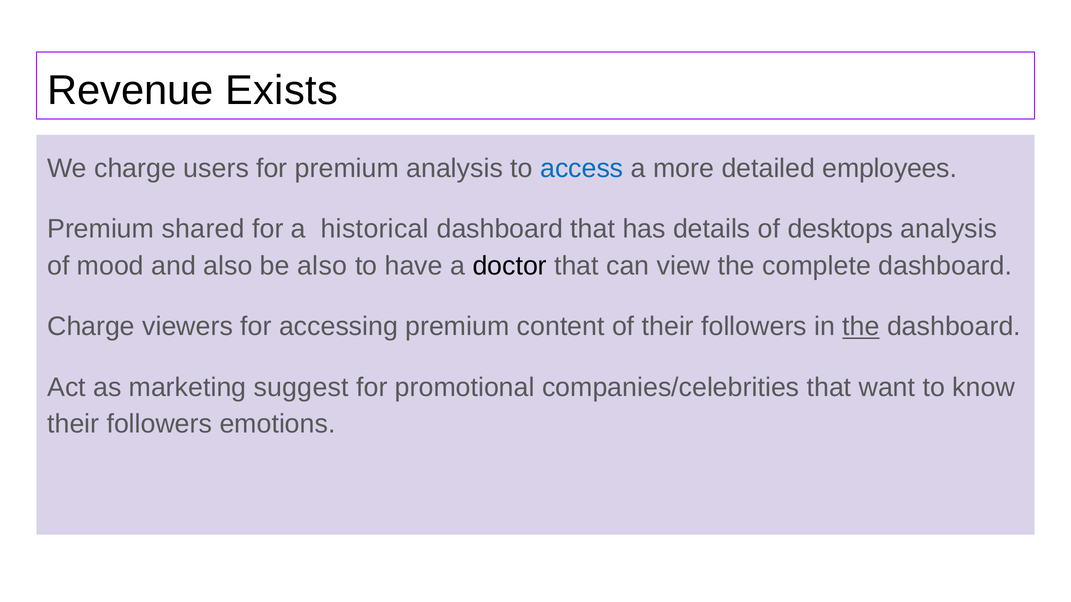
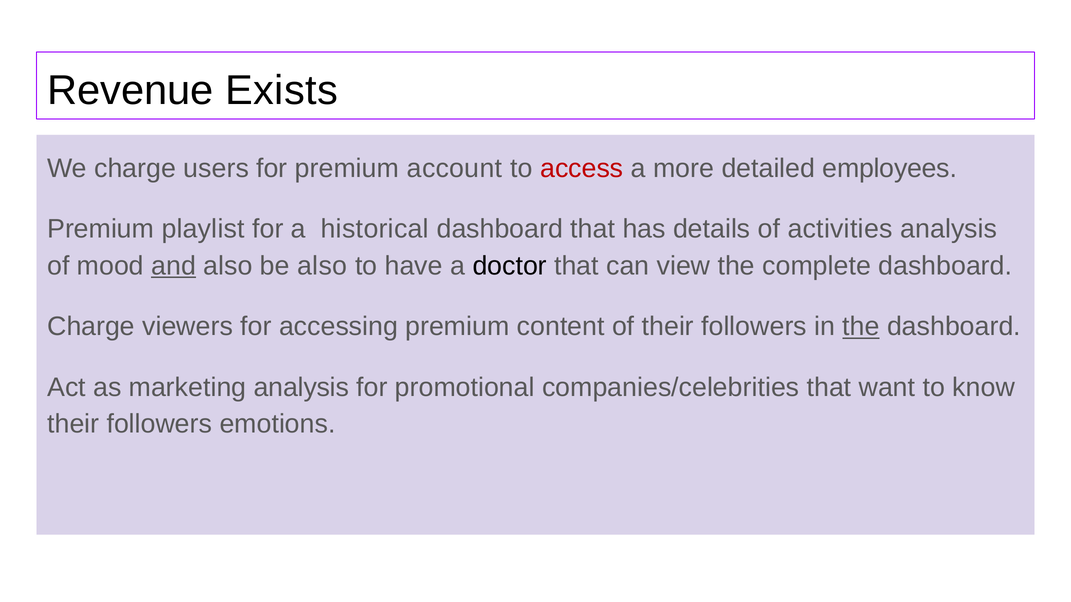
premium analysis: analysis -> account (455, 168)
access colour: blue -> red (582, 168)
shared: shared -> playlist (203, 229)
desktops: desktops -> activities (840, 229)
and underline: none -> present (174, 266)
marketing suggest: suggest -> analysis (301, 388)
